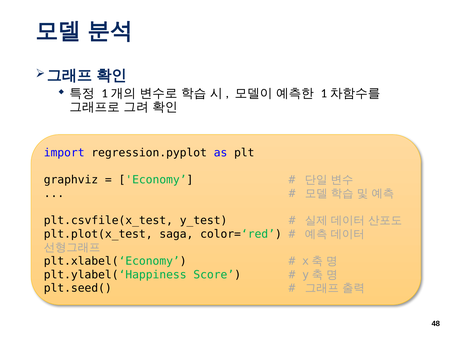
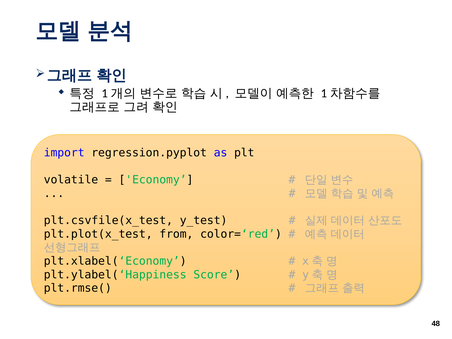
graphviz: graphviz -> volatile (71, 180)
saga: saga -> from (176, 234)
plt.seed(: plt.seed( -> plt.rmse( (78, 288)
